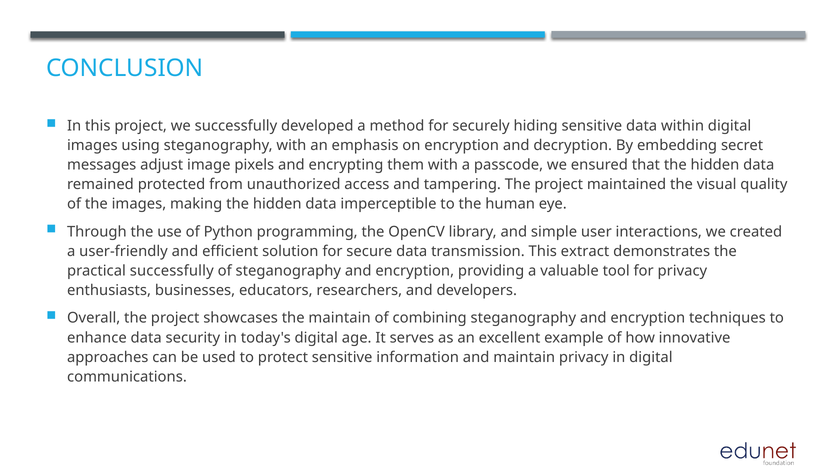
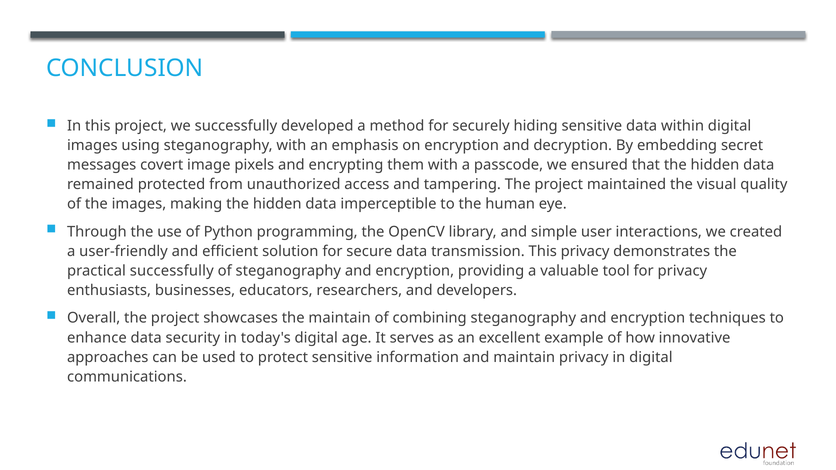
adjust: adjust -> covert (162, 165)
This extract: extract -> privacy (585, 251)
